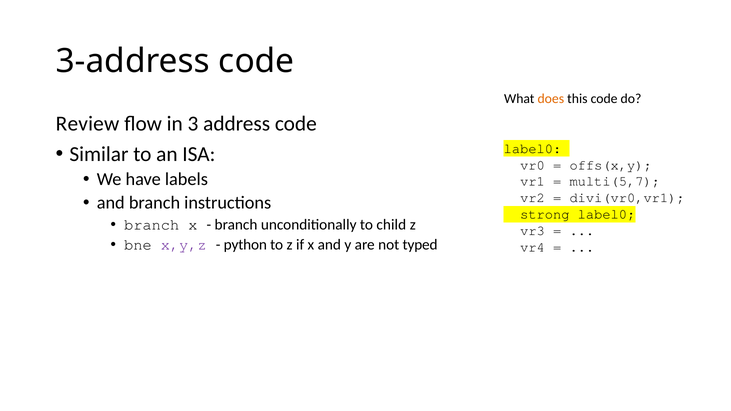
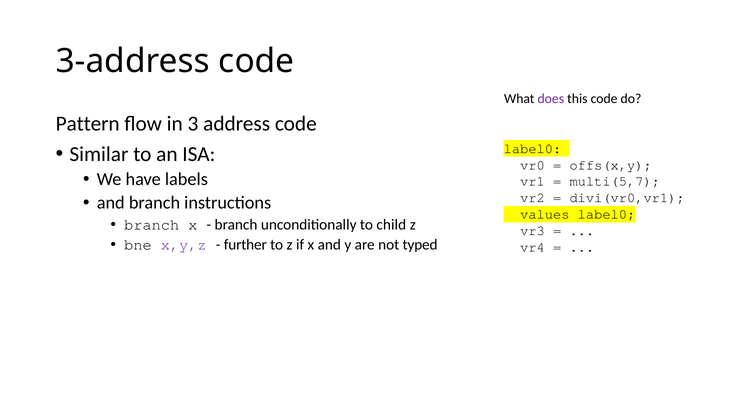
does colour: orange -> purple (551, 99)
Review: Review -> Pattern (88, 124)
strong: strong -> values (545, 214)
python: python -> further (245, 245)
